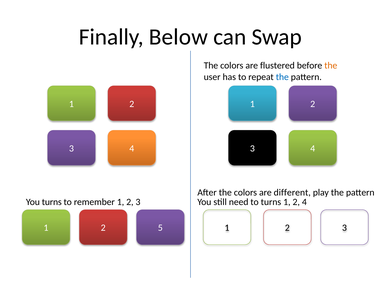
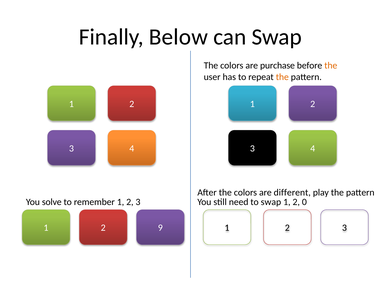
flustered: flustered -> purchase (277, 65)
the colour: blue -> orange (282, 77)
You turns: turns -> solve (52, 202)
to turns: turns -> swap (271, 202)
2 4: 4 -> 0 (304, 202)
5: 5 -> 9 (160, 228)
